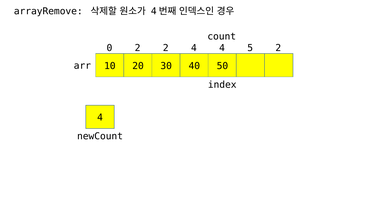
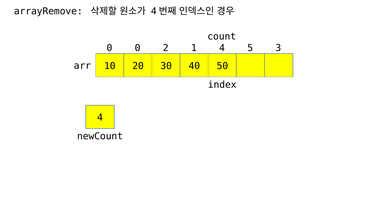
0 2: 2 -> 0 (138, 48)
2 4: 4 -> 1 (194, 48)
5 2: 2 -> 3 (278, 48)
